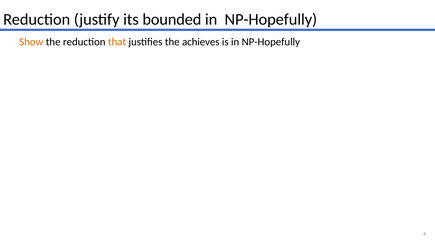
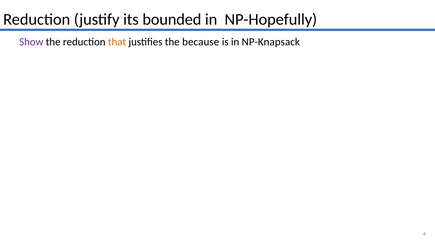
Show colour: orange -> purple (31, 42)
achieves: achieves -> because (201, 42)
is in NP-Hopefully: NP-Hopefully -> NP-Knapsack (271, 42)
